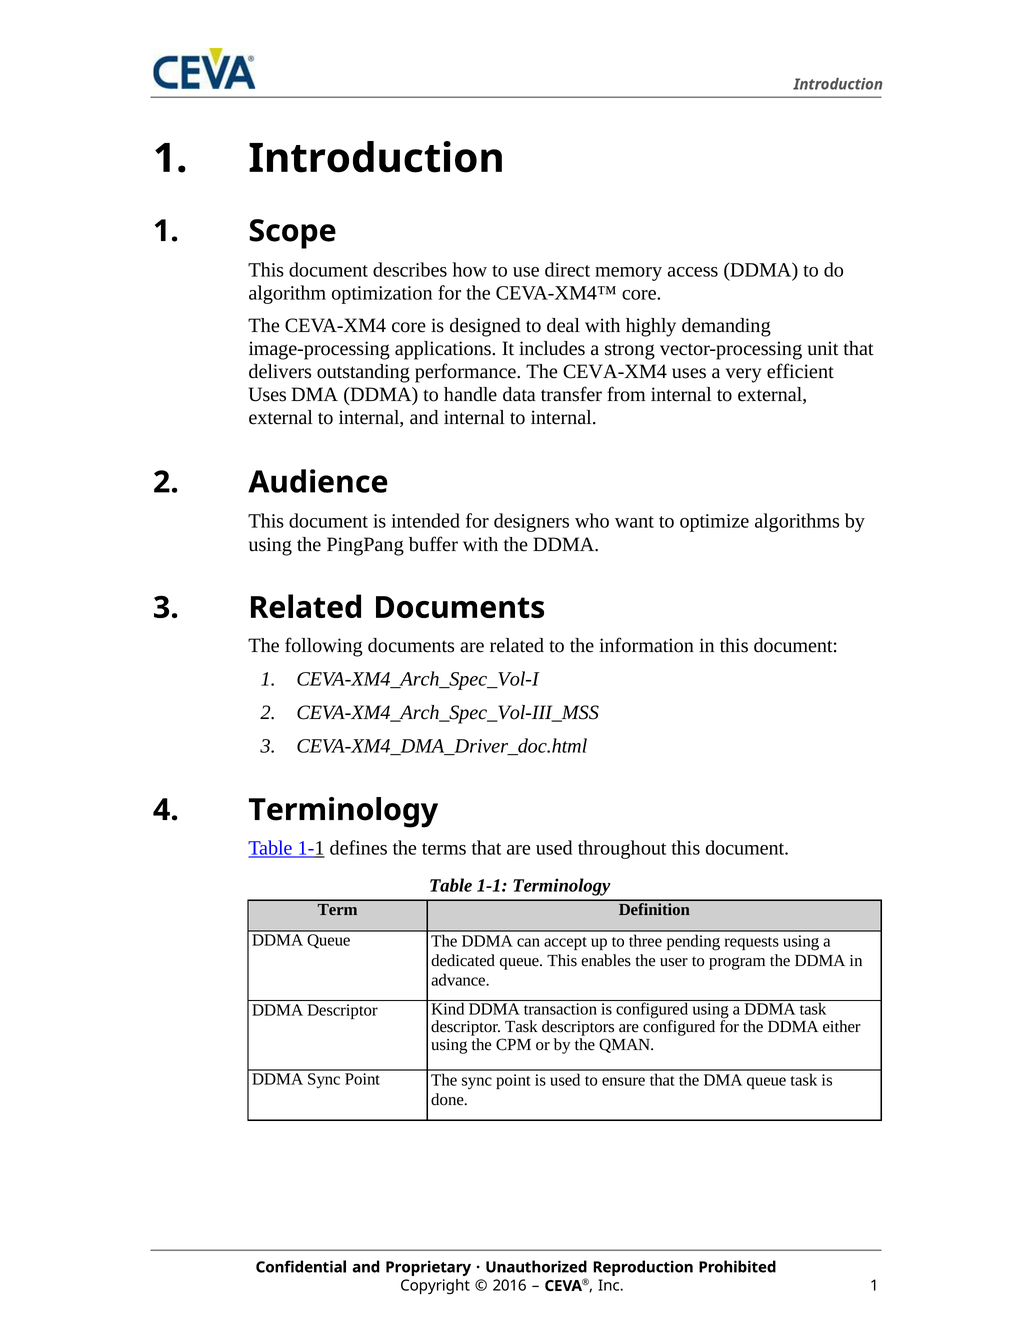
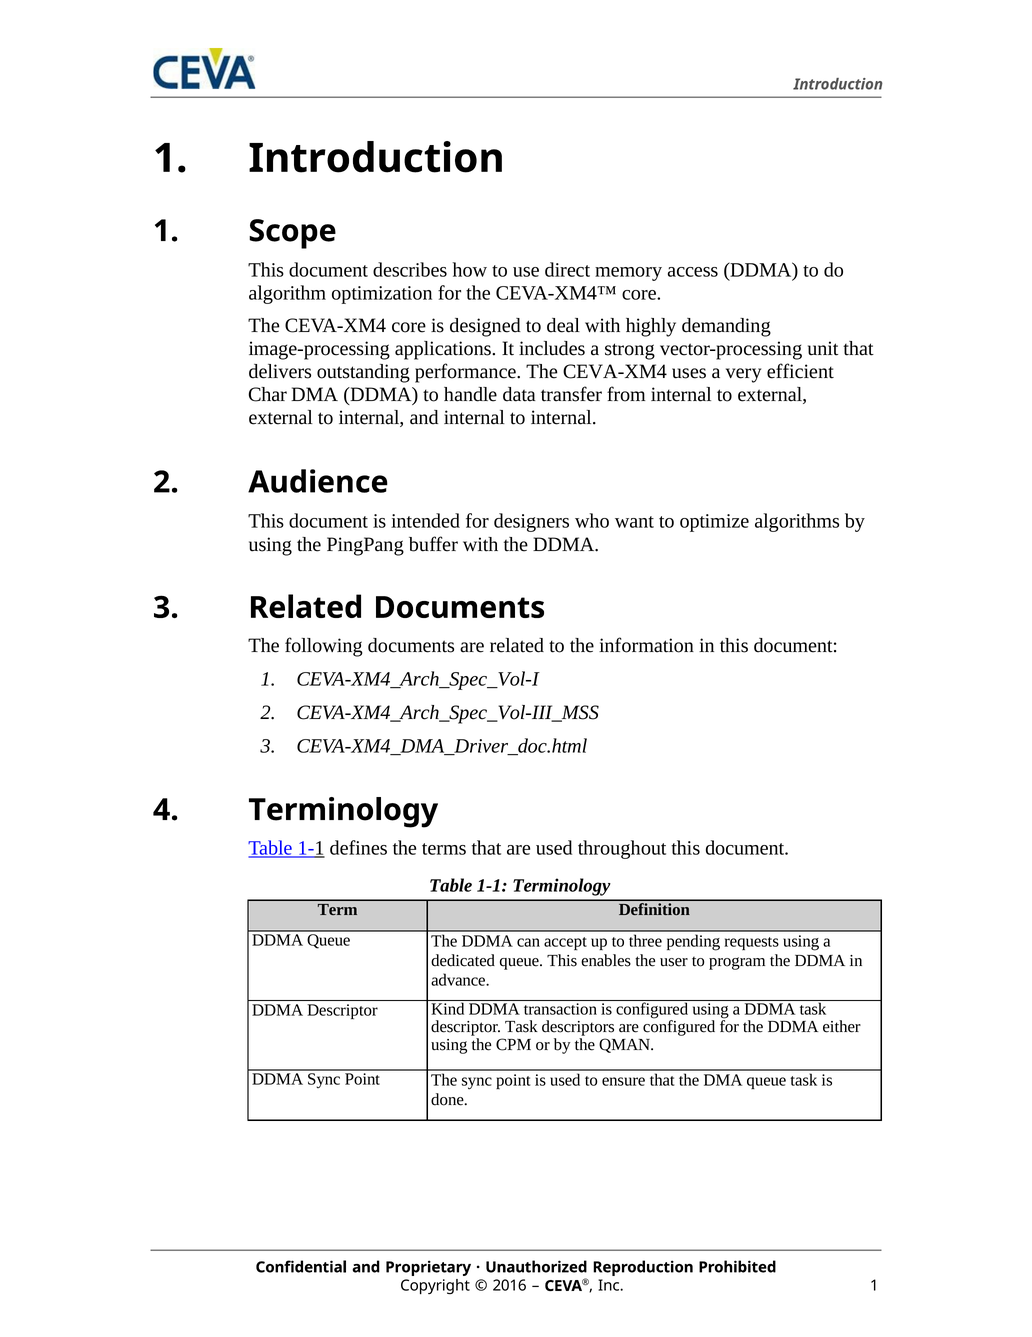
Uses: Uses -> Char (267, 395)
